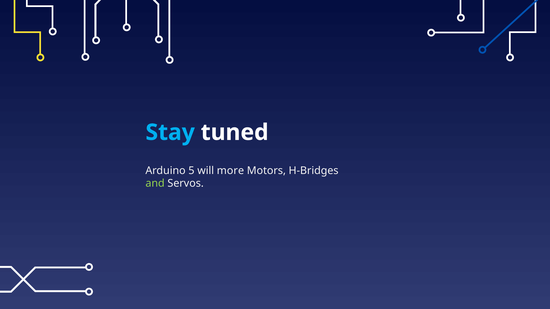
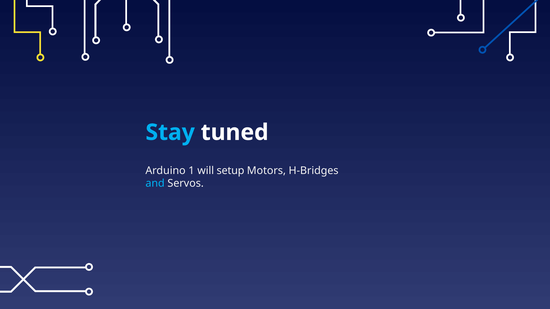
5: 5 -> 1 (191, 171)
more: more -> setup (231, 171)
and colour: light green -> light blue (155, 184)
